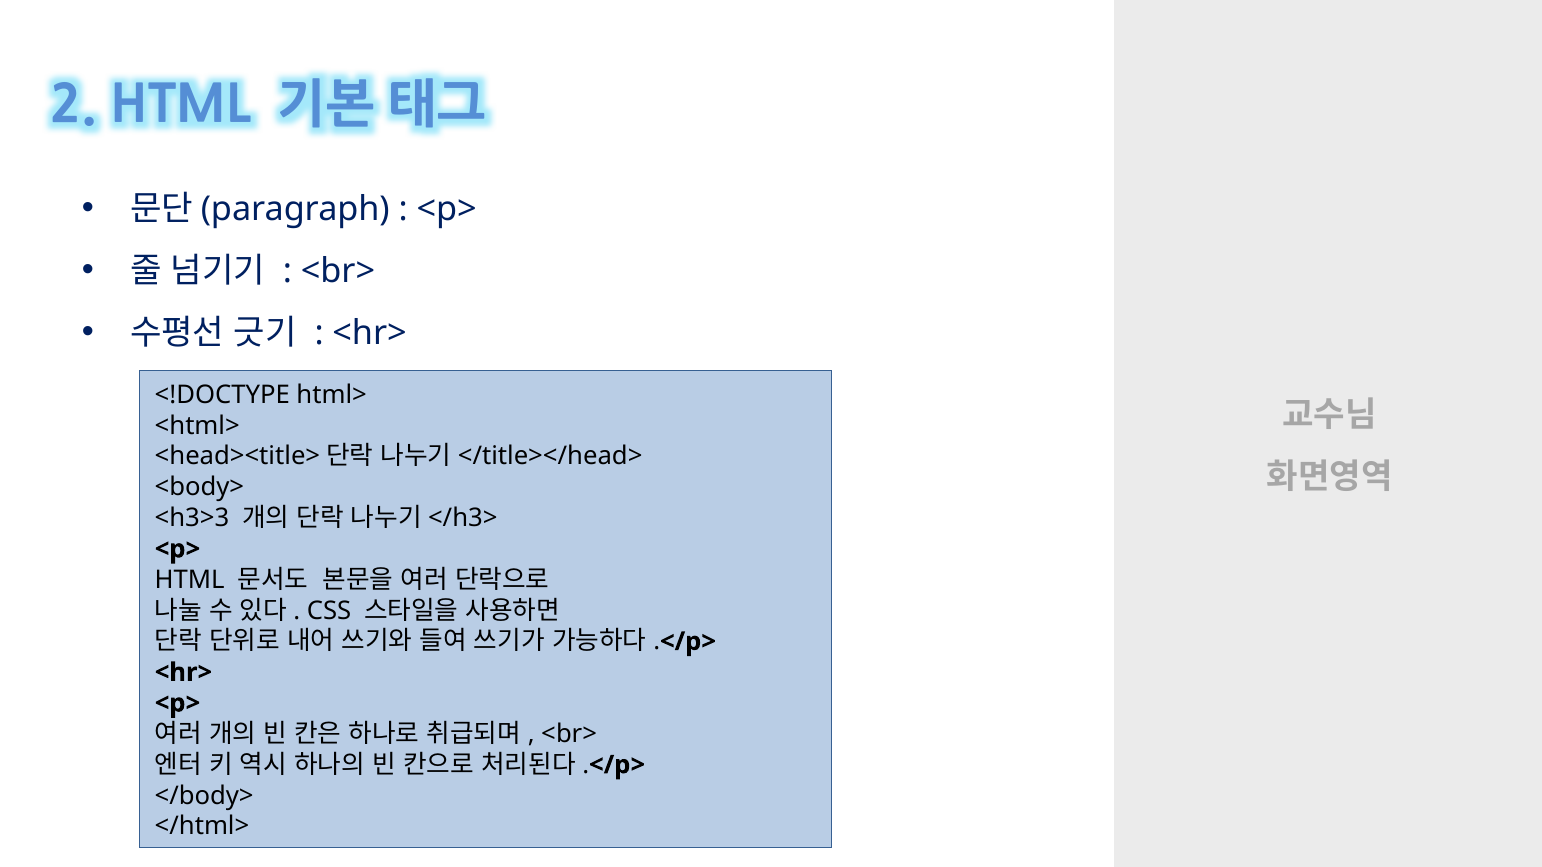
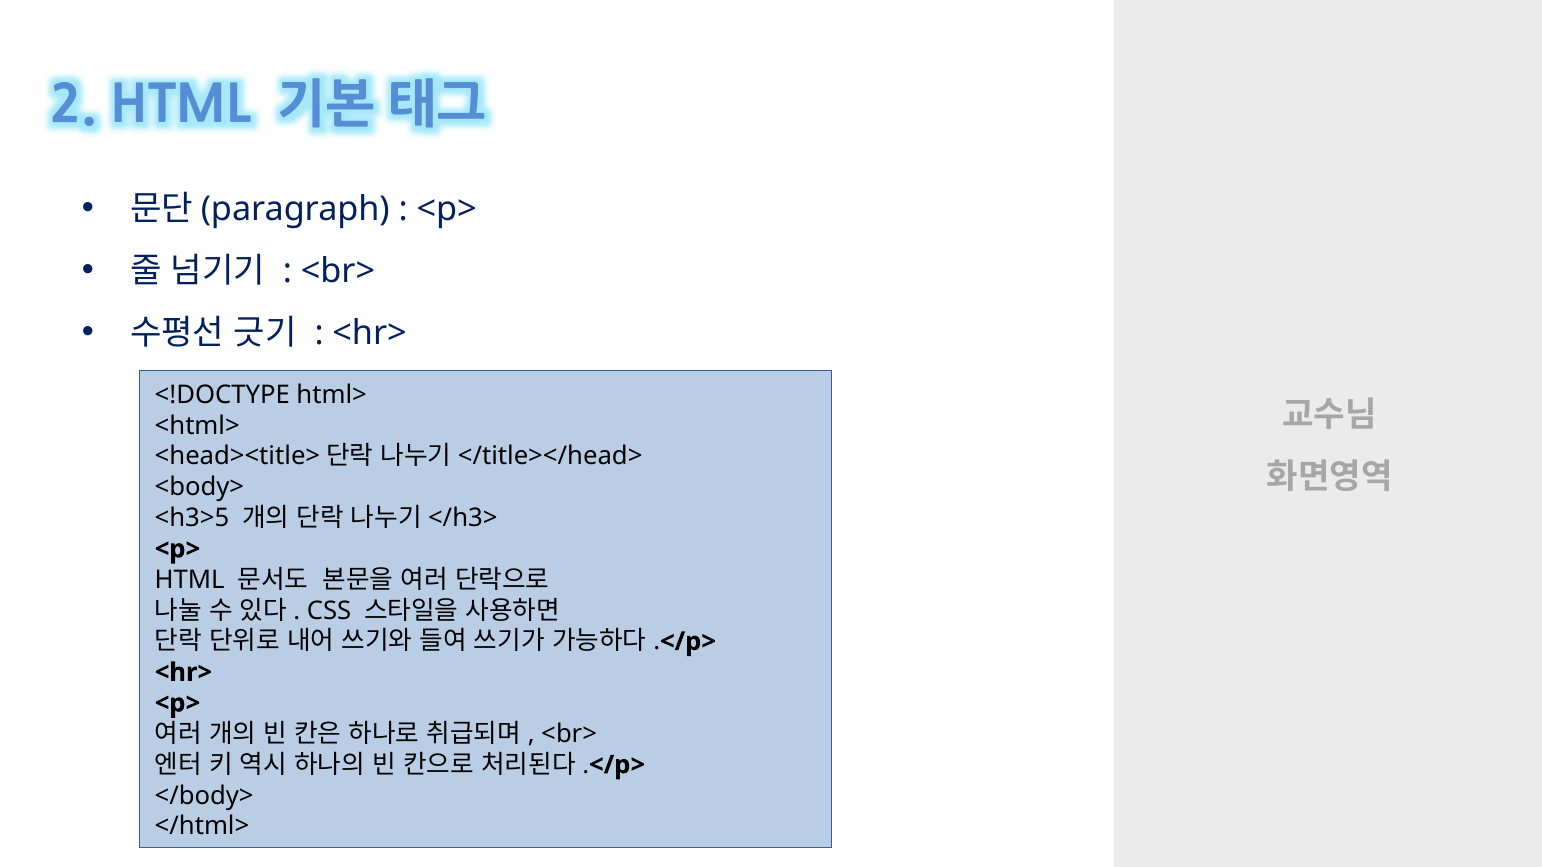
<h3>3: <h3>3 -> <h3>5 (192, 518)
